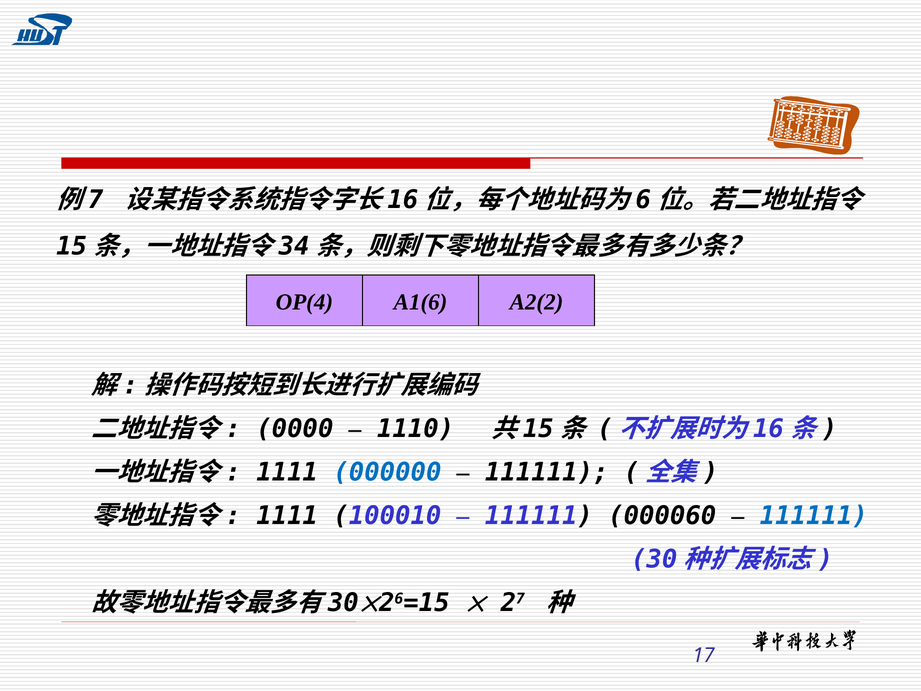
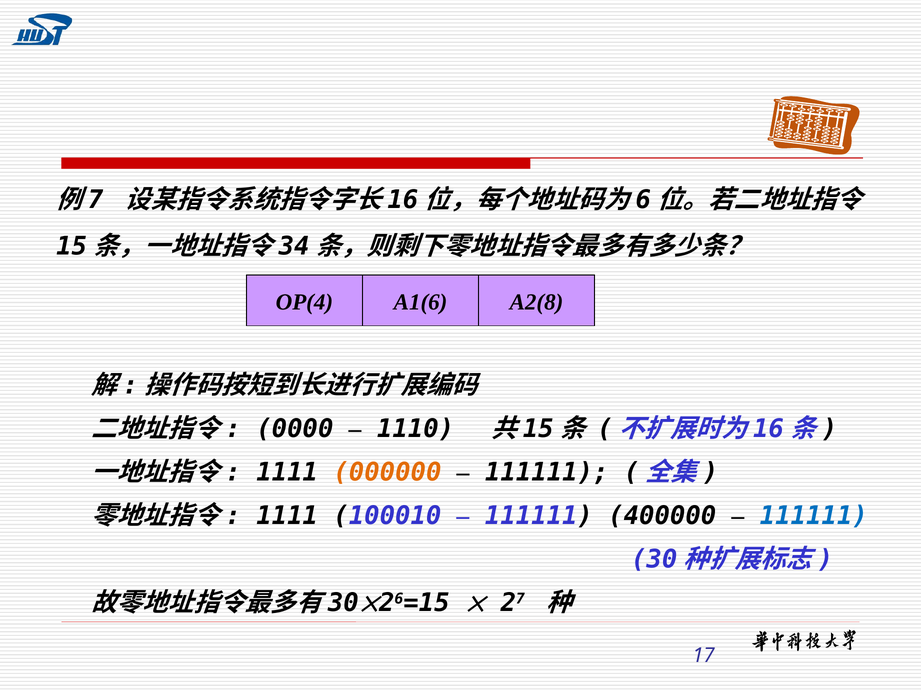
A2(2: A2(2 -> A2(8 (536, 302)
000000 colour: blue -> orange (387, 472)
000060: 000060 -> 400000 (662, 516)
